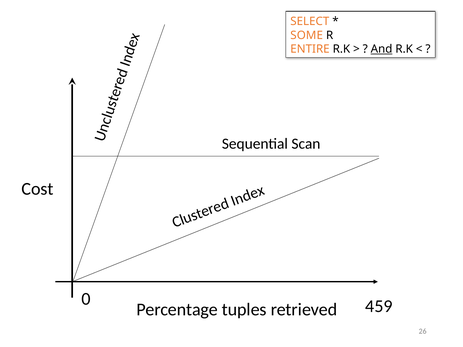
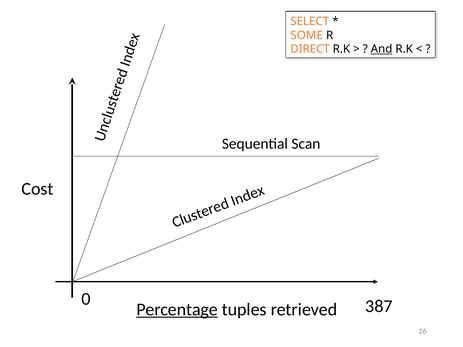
ENTIRE: ENTIRE -> DIRECT (310, 49)
459: 459 -> 387 (379, 307)
Percentage underline: none -> present (177, 310)
